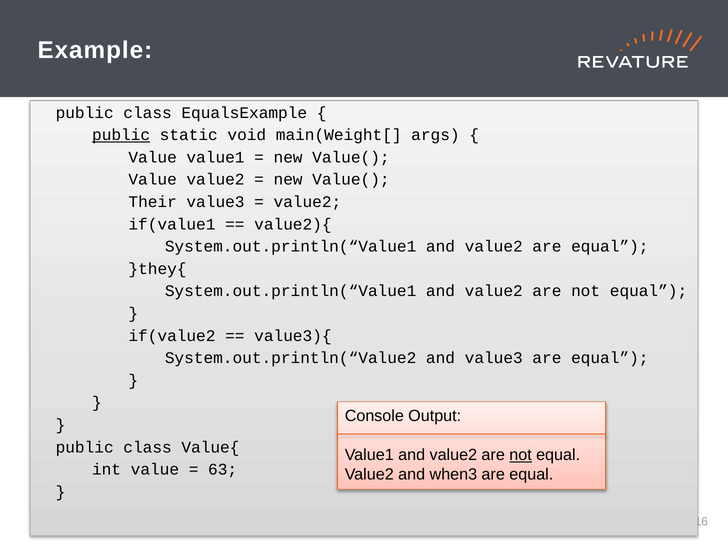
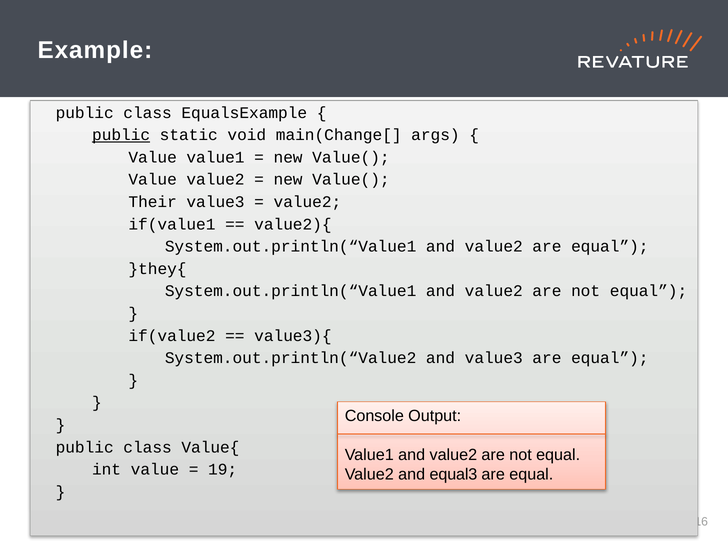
main(Weight[: main(Weight[ -> main(Change[ (339, 135)
not underline: present -> none (521, 455)
63: 63 -> 19 (223, 470)
when3: when3 -> equal3 (453, 474)
